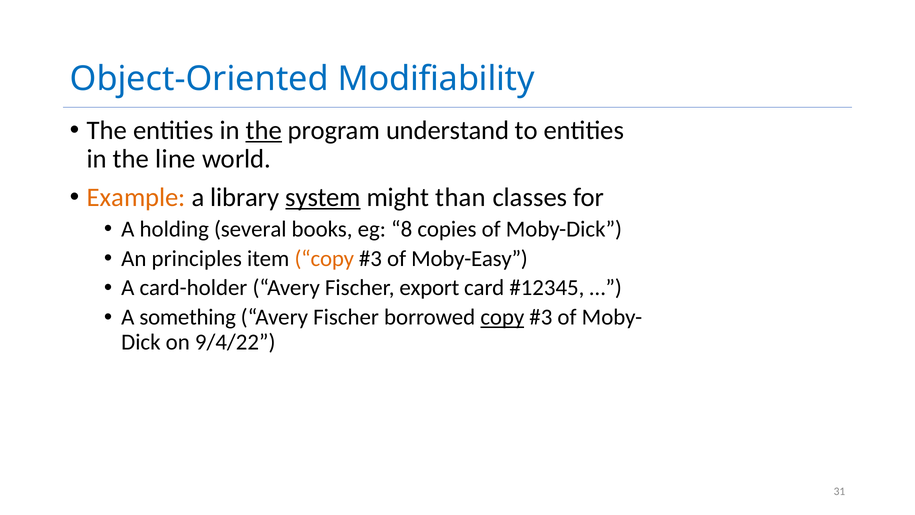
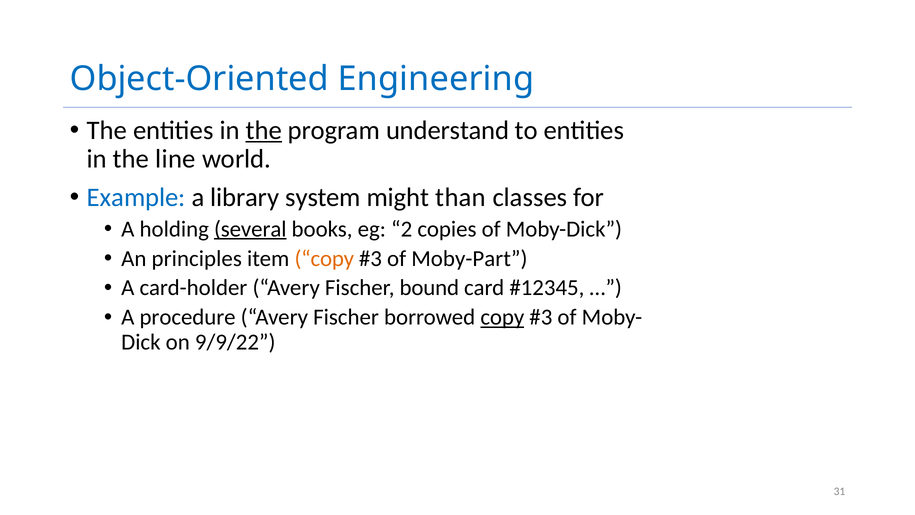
Modifiability: Modifiability -> Engineering (436, 79)
Example colour: orange -> blue (136, 197)
system underline: present -> none (323, 197)
several underline: none -> present (250, 229)
8: 8 -> 2 (402, 229)
Moby-Easy: Moby-Easy -> Moby-Part (469, 258)
export: export -> bound (429, 288)
something: something -> procedure (188, 317)
9/4/22: 9/4/22 -> 9/9/22 (235, 342)
